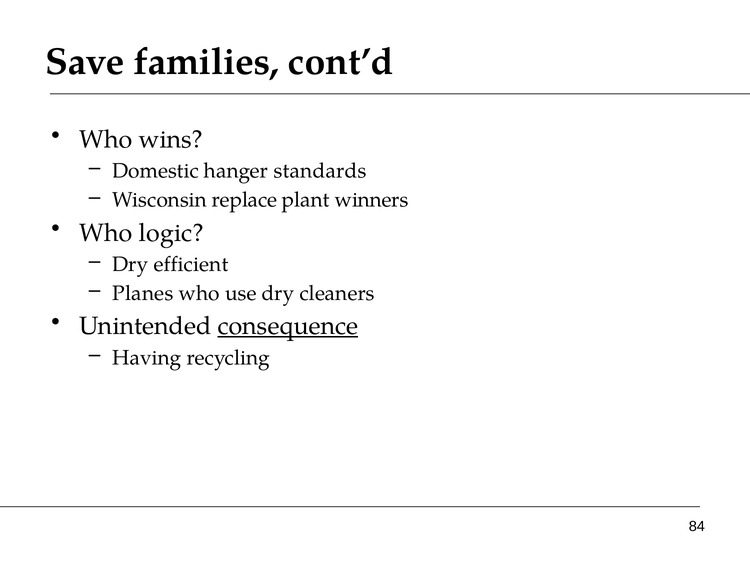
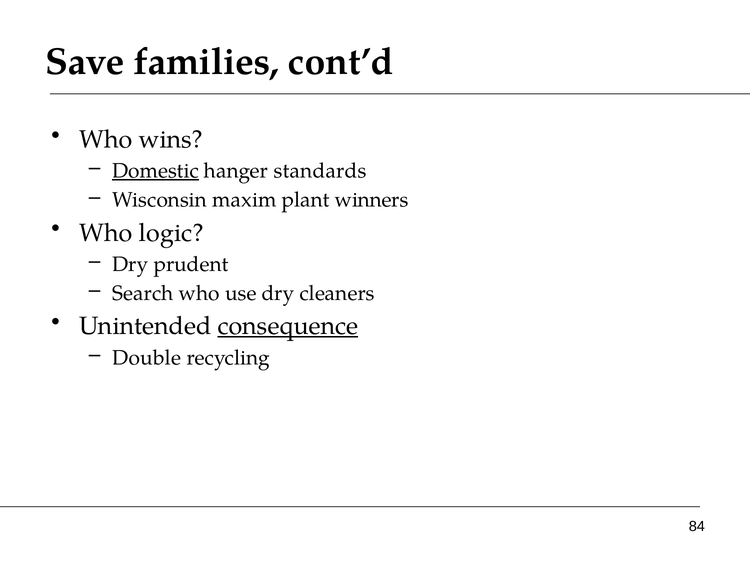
Domestic underline: none -> present (155, 171)
replace: replace -> maxim (244, 200)
efficient: efficient -> prudent (191, 264)
Planes: Planes -> Search (143, 293)
Having: Having -> Double (147, 357)
